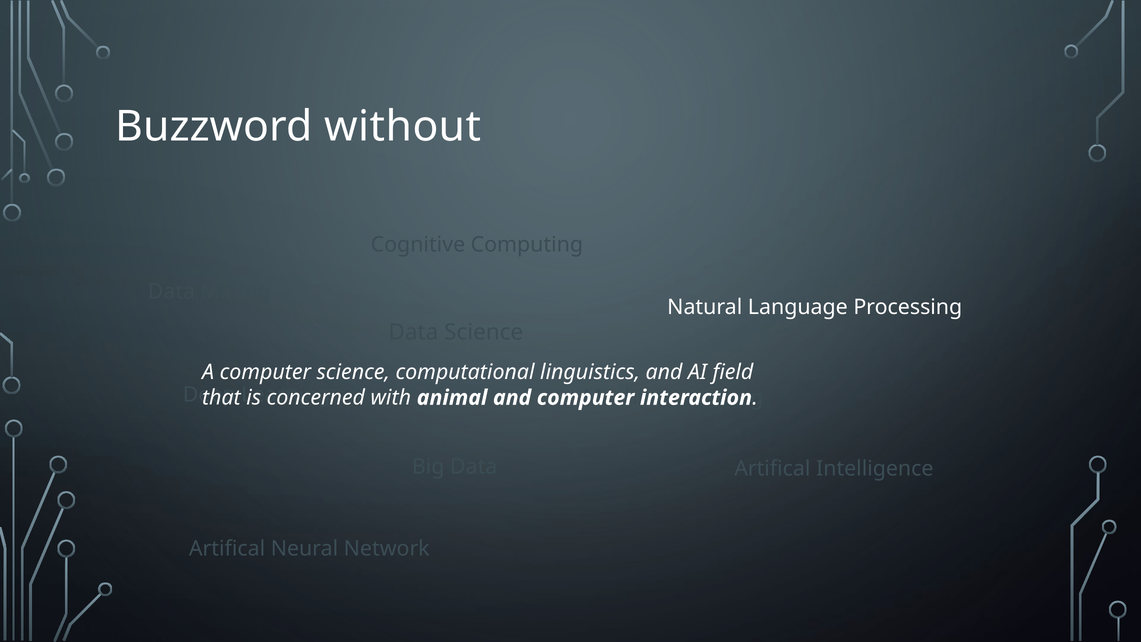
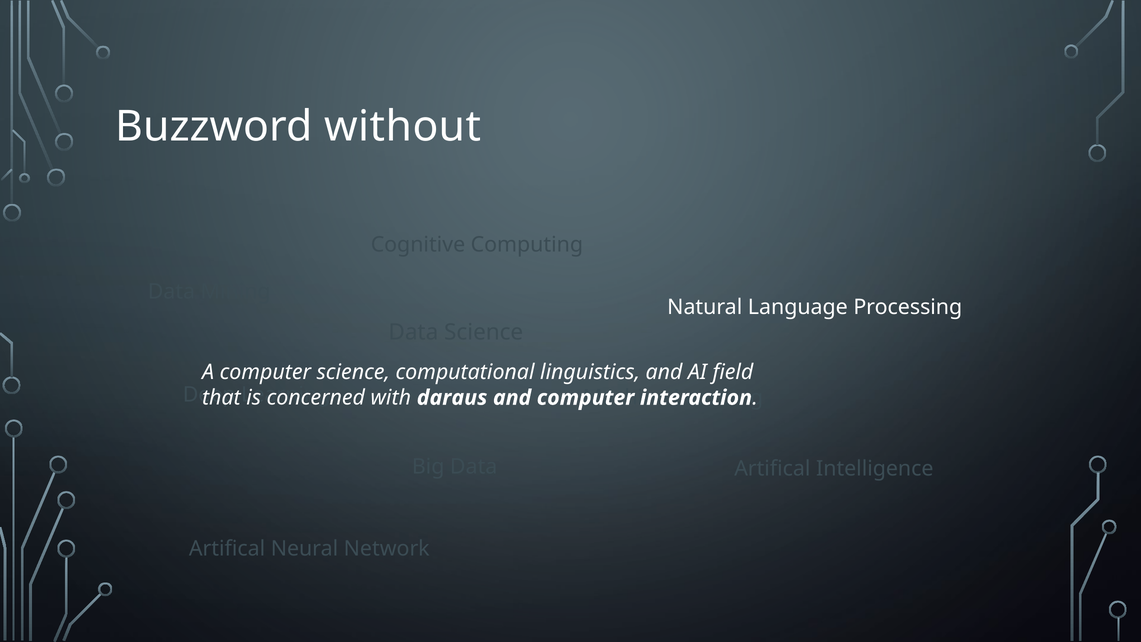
animal: animal -> daraus (452, 398)
